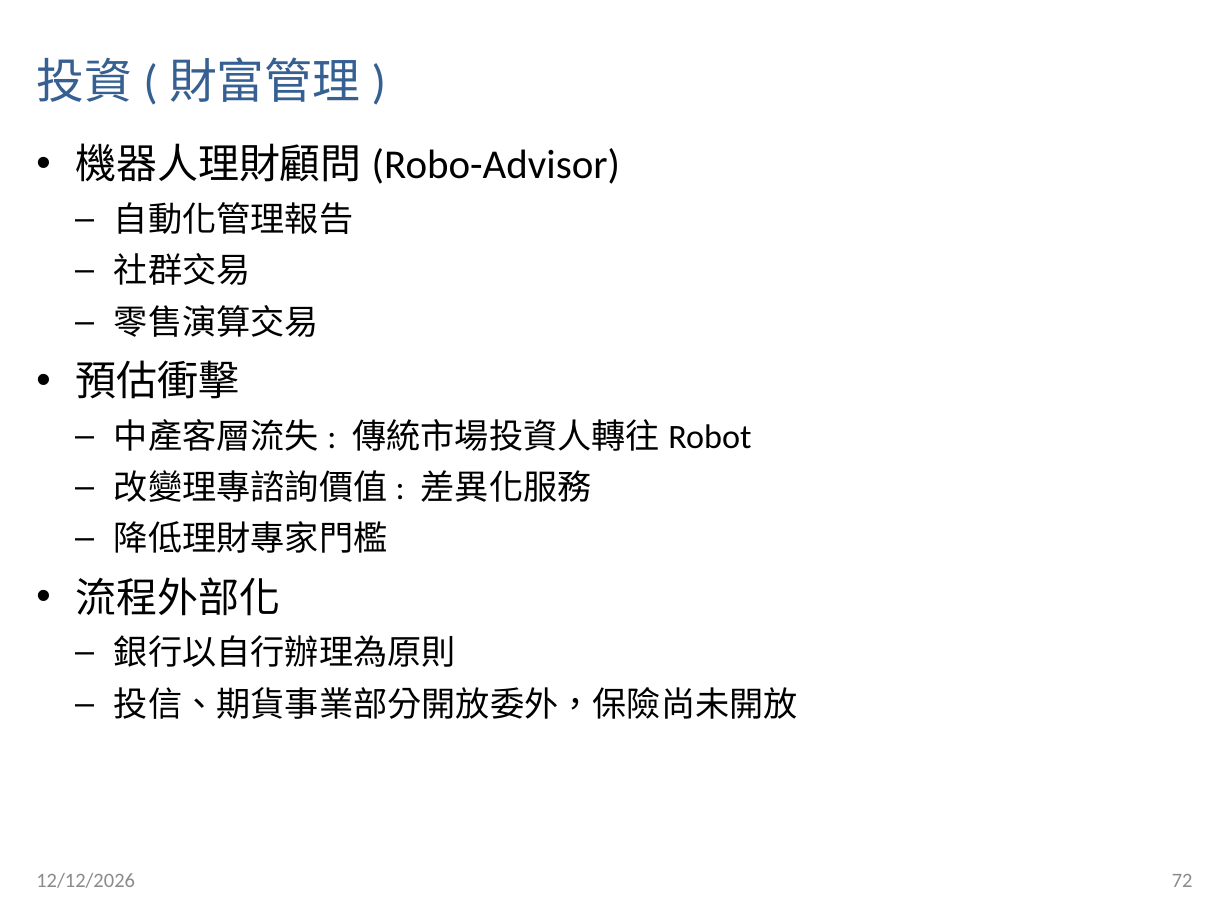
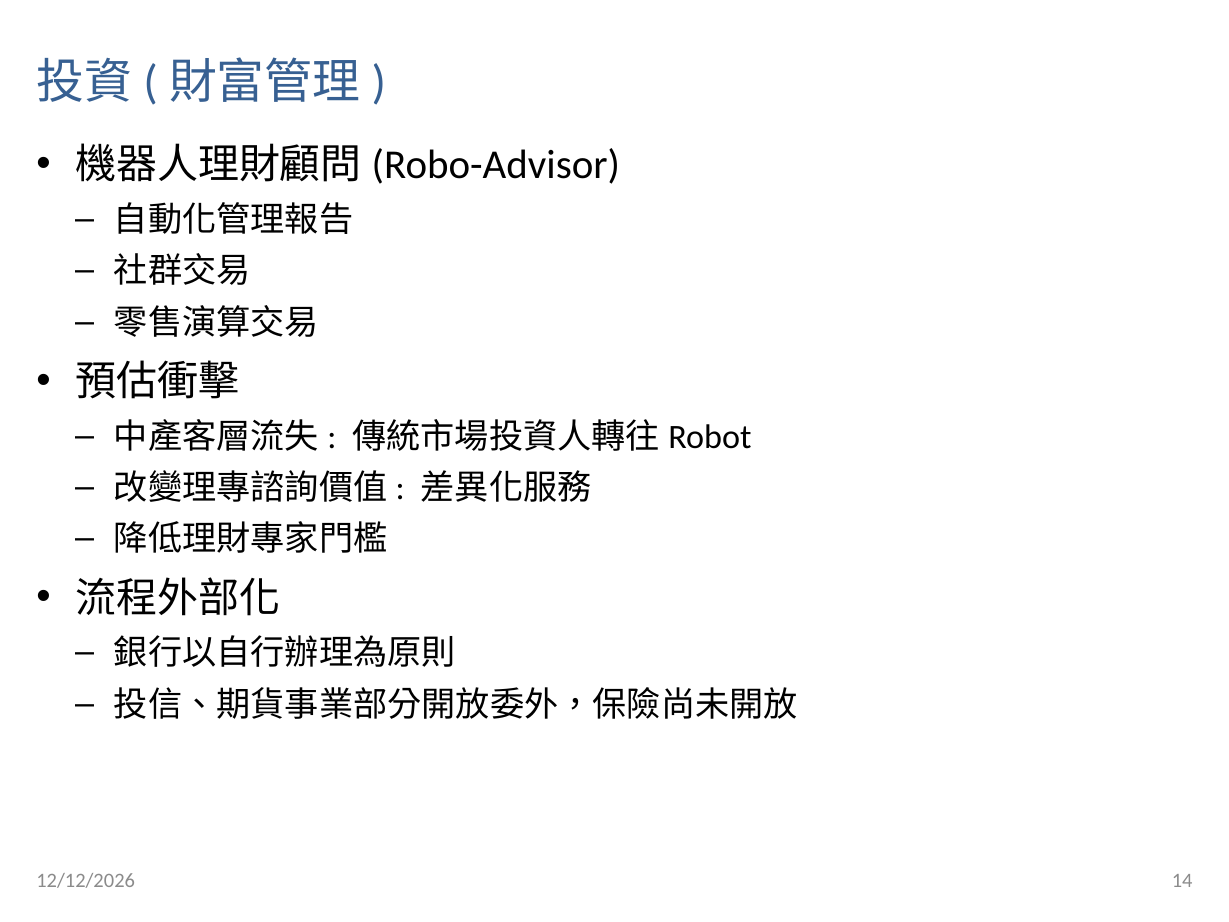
72: 72 -> 14 (1182, 880)
